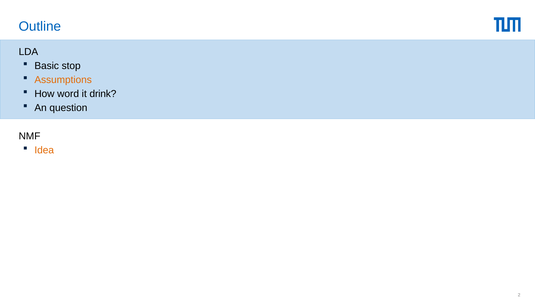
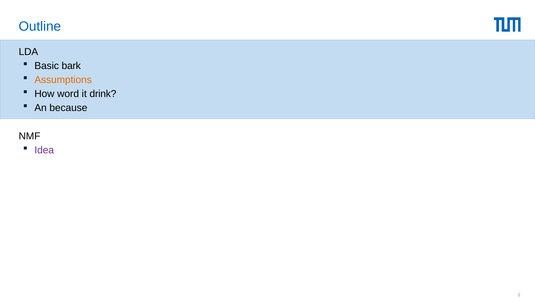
stop: stop -> bark (71, 66)
question: question -> because (68, 108)
Idea colour: orange -> purple (44, 150)
